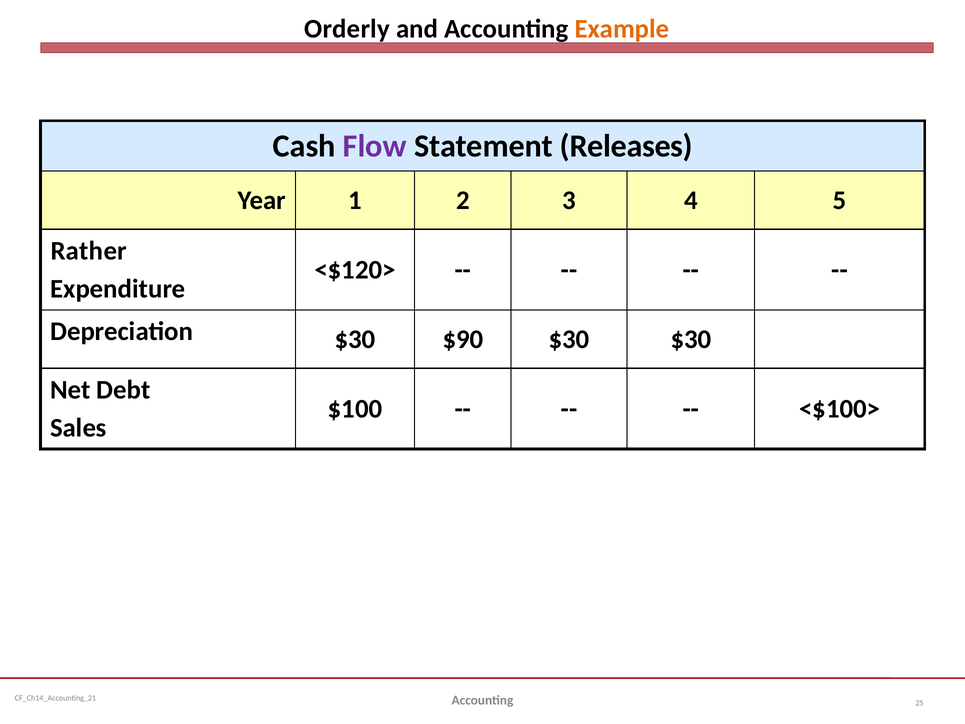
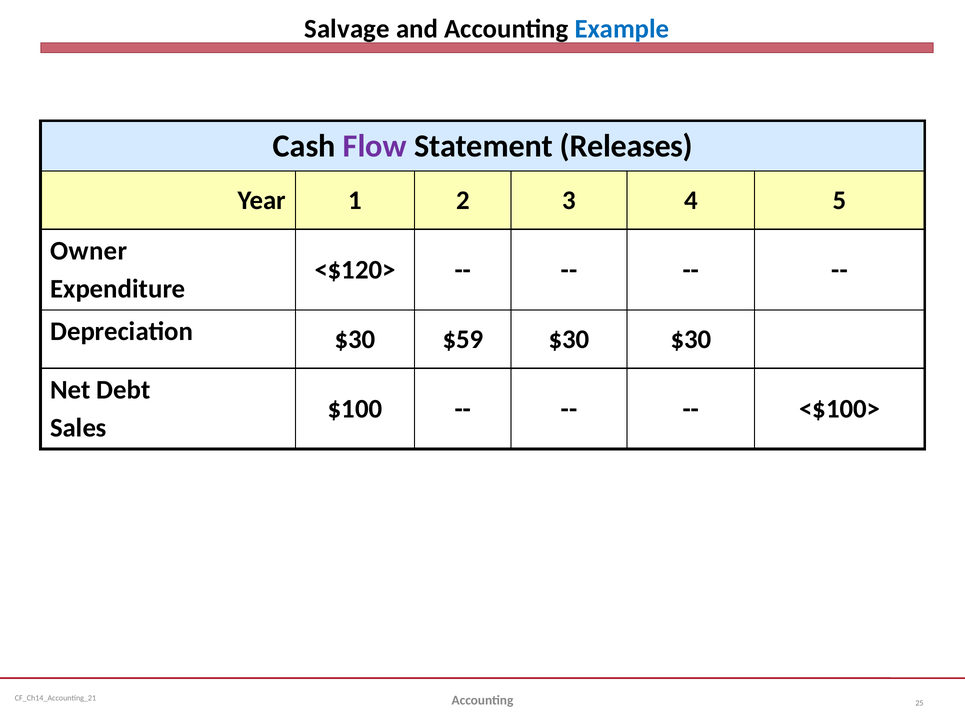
Orderly: Orderly -> Salvage (347, 29)
Example colour: orange -> blue (622, 29)
Rather: Rather -> Owner (89, 251)
$90: $90 -> $59 (463, 339)
